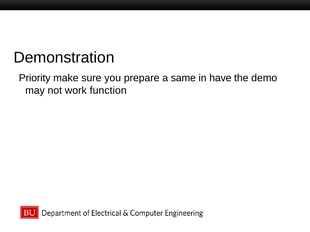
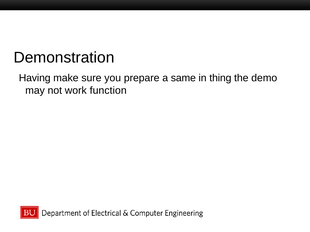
Priority: Priority -> Having (35, 78)
have: have -> thing (220, 78)
